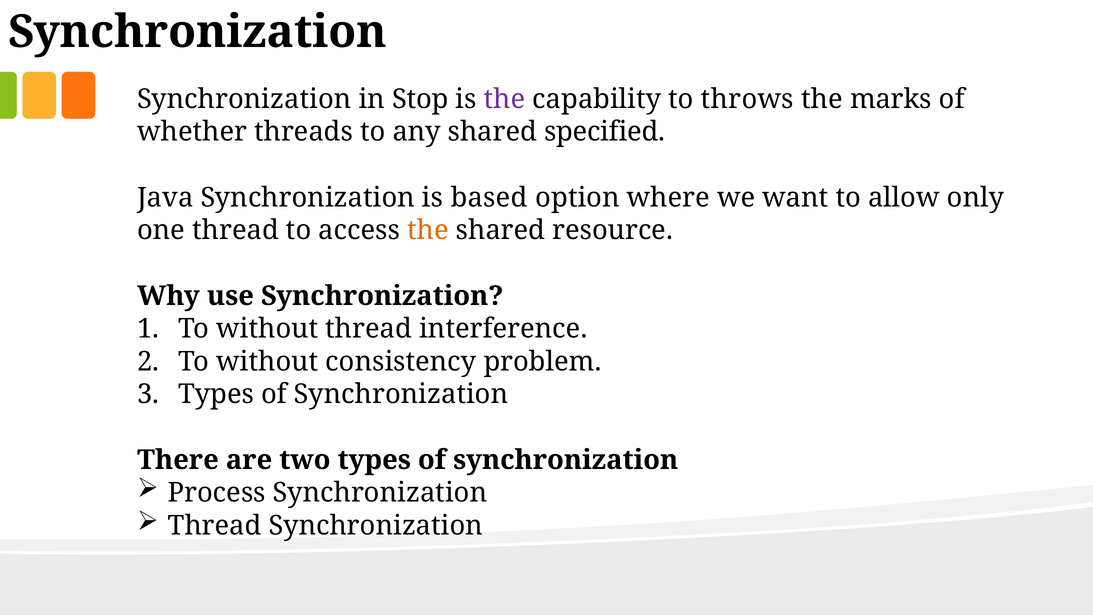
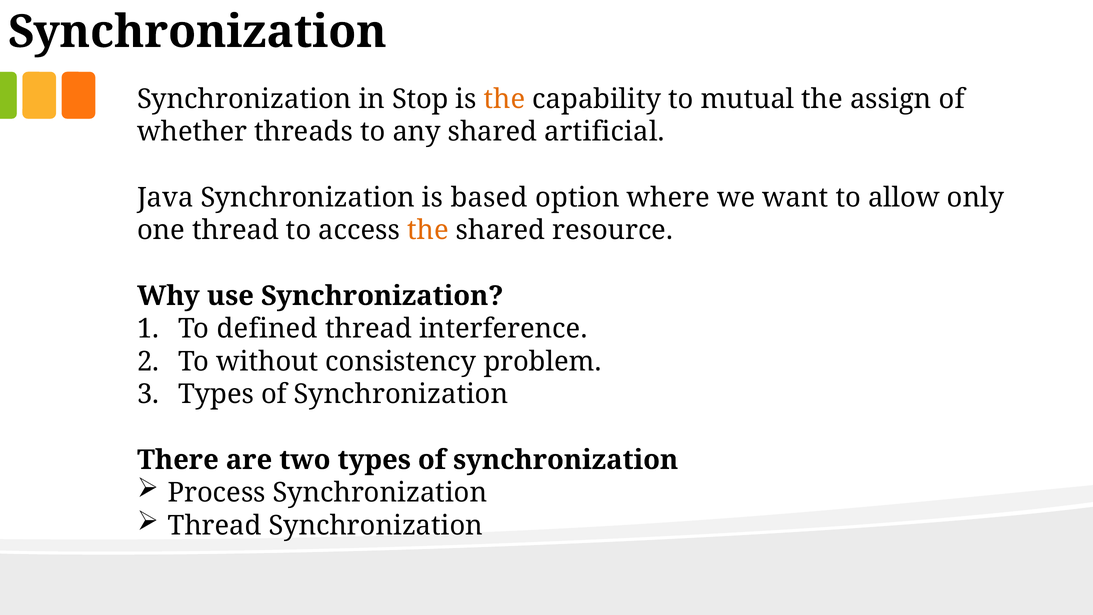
the colour: purple -> orange (505, 99)
throws: throws -> mutual (748, 99)
marks: marks -> assign (891, 99)
specified: specified -> artificial (604, 132)
without: without -> defined (267, 329)
